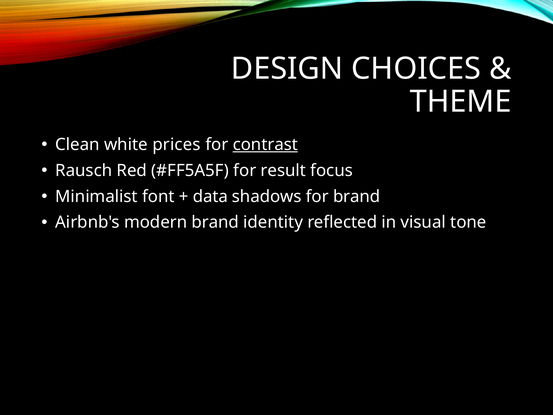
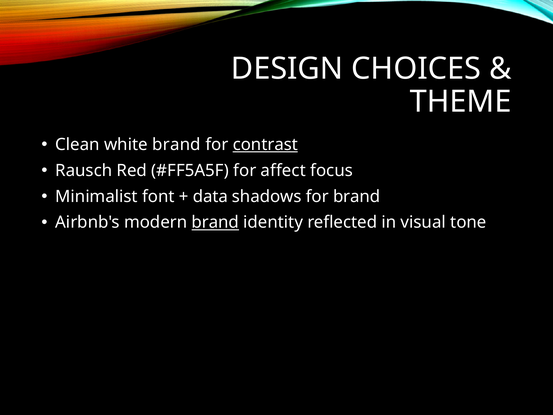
white prices: prices -> brand (176, 144)
result: result -> affect (283, 170)
brand underline: none -> present (215, 222)
